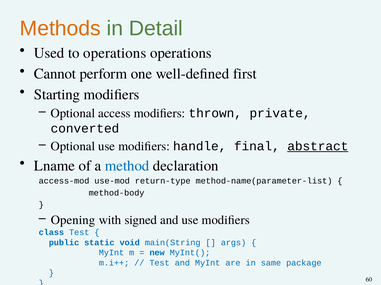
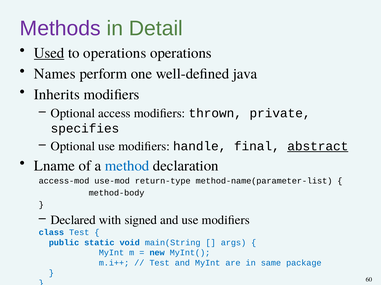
Methods colour: orange -> purple (60, 28)
Used underline: none -> present (49, 53)
Cannot: Cannot -> Names (55, 74)
first: first -> java (245, 74)
Starting: Starting -> Inherits (57, 95)
converted: converted -> specifies (85, 129)
Opening: Opening -> Declared (73, 221)
